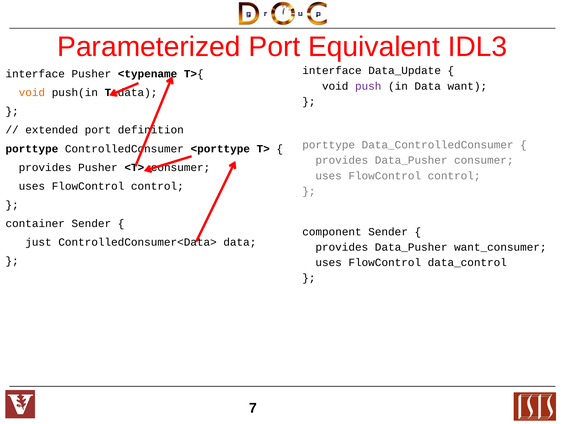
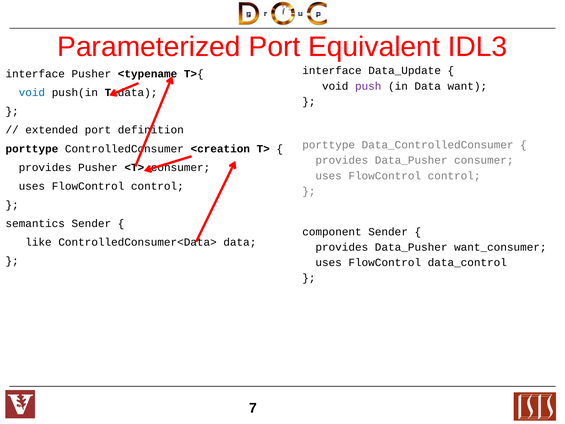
void colour: orange -> blue (32, 93)
<porttype: <porttype -> <creation (220, 149)
container: container -> semantics (35, 223)
just: just -> like (38, 242)
